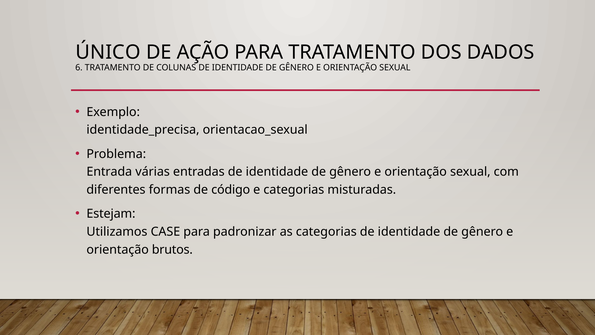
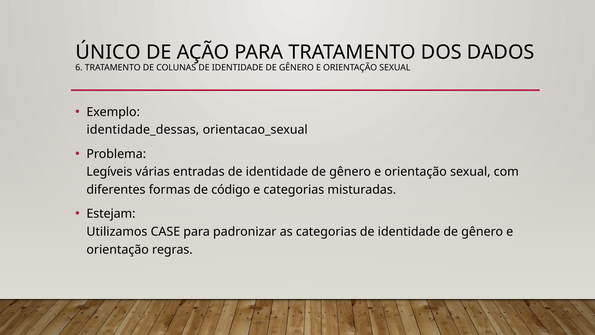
identidade_precisa: identidade_precisa -> identidade_dessas (143, 130)
Entrada: Entrada -> Legíveis (109, 172)
brutos: brutos -> regras (172, 249)
